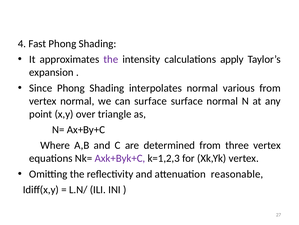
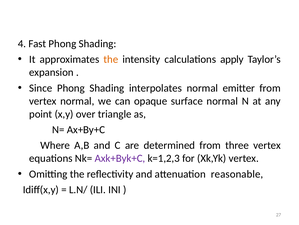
the colour: purple -> orange (111, 59)
various: various -> emitter (239, 88)
can surface: surface -> opaque (151, 101)
